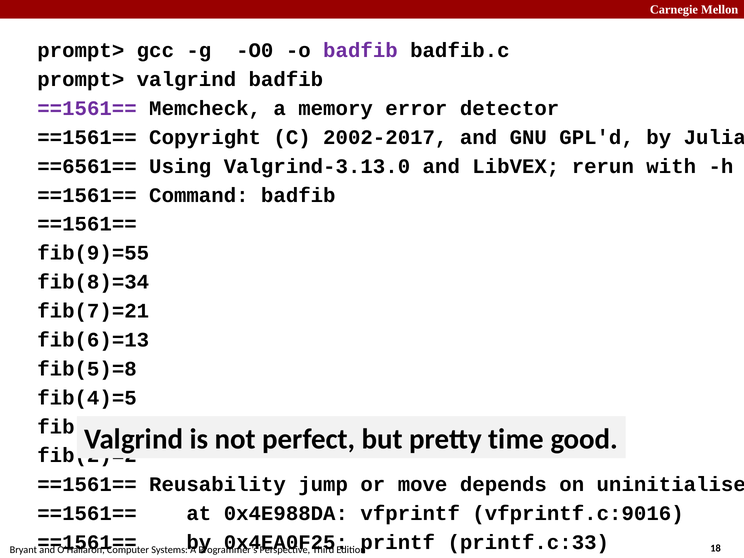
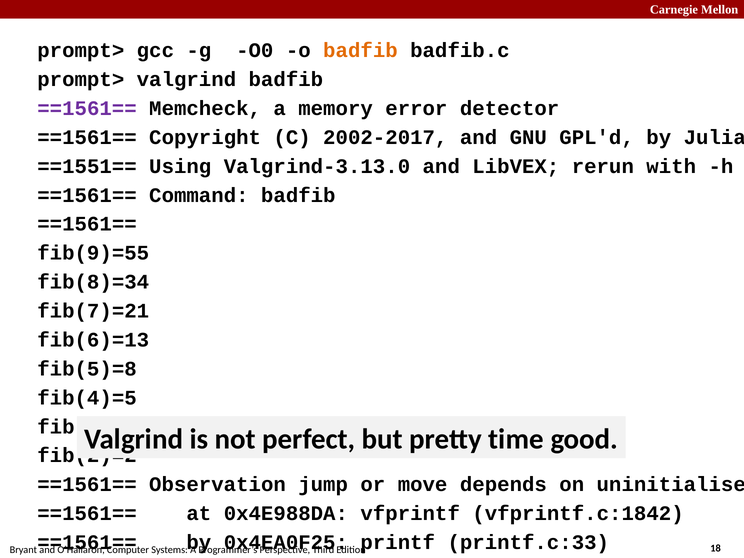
badfib colour: purple -> orange (360, 50)
==6561==: ==6561== -> ==1551== (87, 166)
Reusability: Reusability -> Observation (217, 485)
vfprintf.c:9016: vfprintf.c:9016 -> vfprintf.c:1842 (578, 514)
